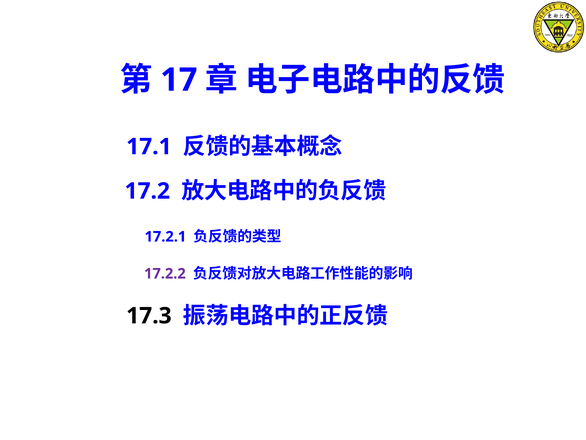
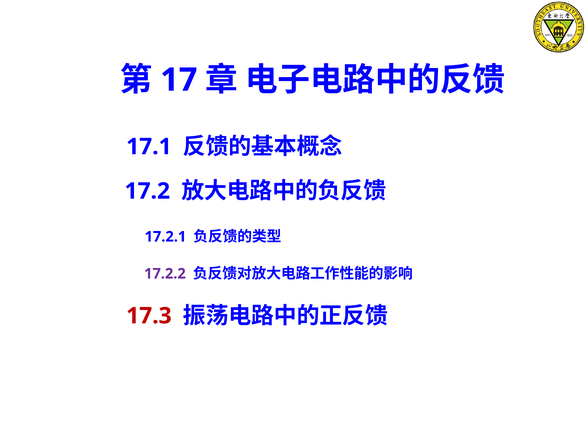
17.3 colour: black -> red (149, 315)
